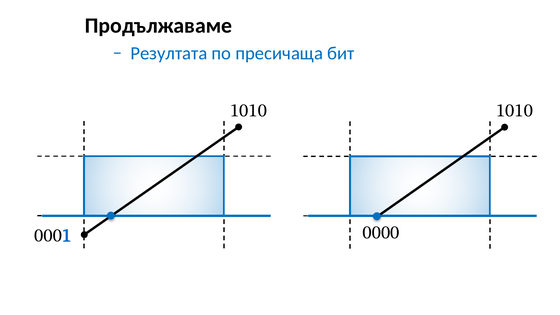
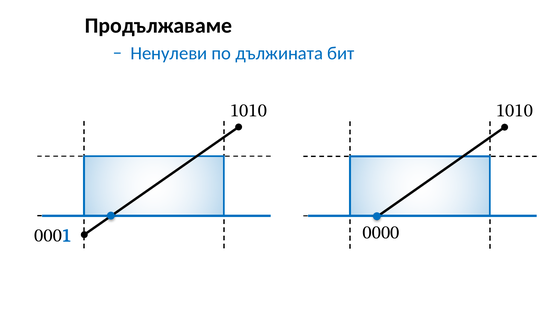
Резултата: Резултата -> Ненулеви (169, 53)
пресичаща: пресичаща -> дължината (279, 53)
